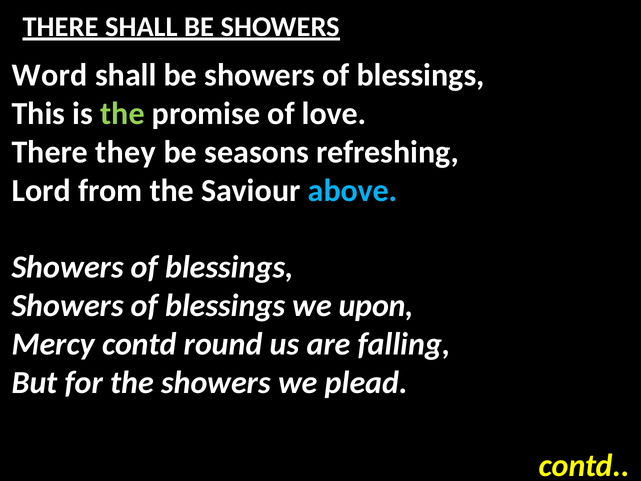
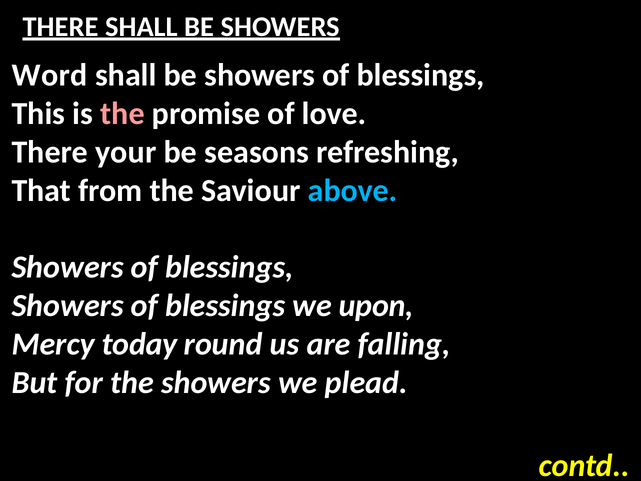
the colour: light green -> pink (122, 113)
they: they -> your (126, 152)
Lord: Lord -> That (41, 190)
Mercy contd: contd -> today (139, 344)
